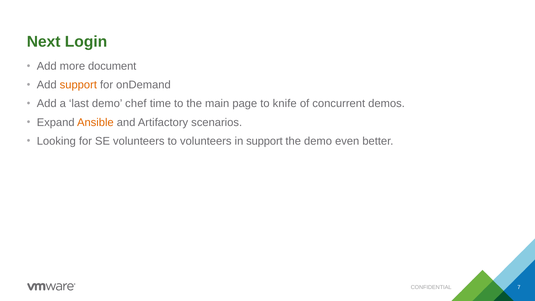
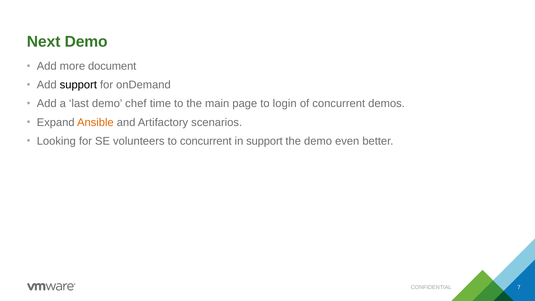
Next Login: Login -> Demo (86, 42)
support colour: orange -> black (78, 85)
knife: knife -> login (285, 104)
to volunteers: volunteers -> concurrent (206, 141)
